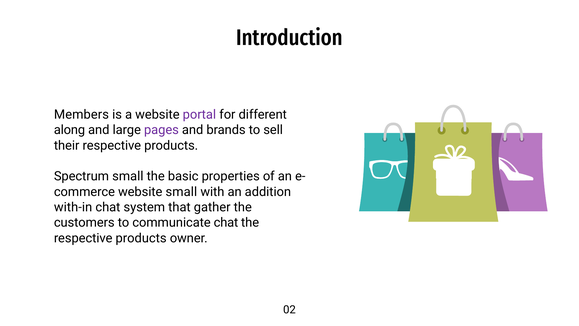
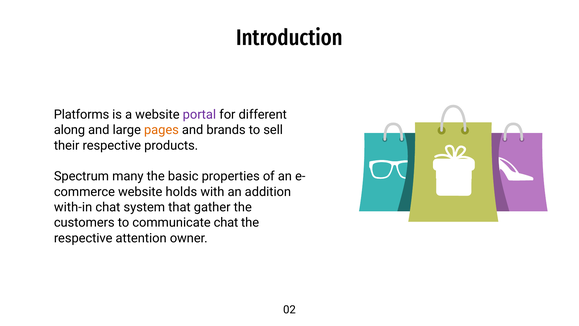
Members: Members -> Platforms (82, 114)
pages colour: purple -> orange (161, 130)
Spectrum small: small -> many (128, 176)
website small: small -> holds (181, 192)
products: products -> attention (141, 238)
